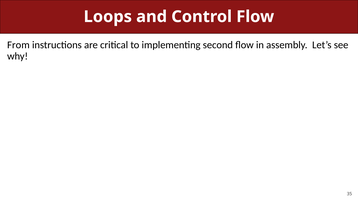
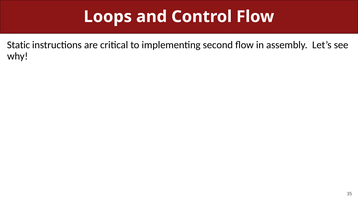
From: From -> Static (18, 45)
